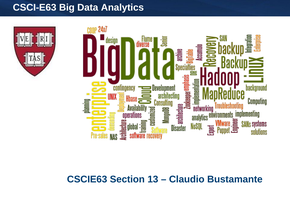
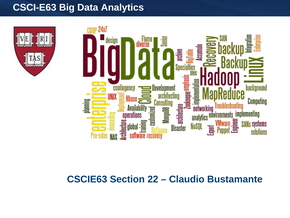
13: 13 -> 22 (153, 179)
